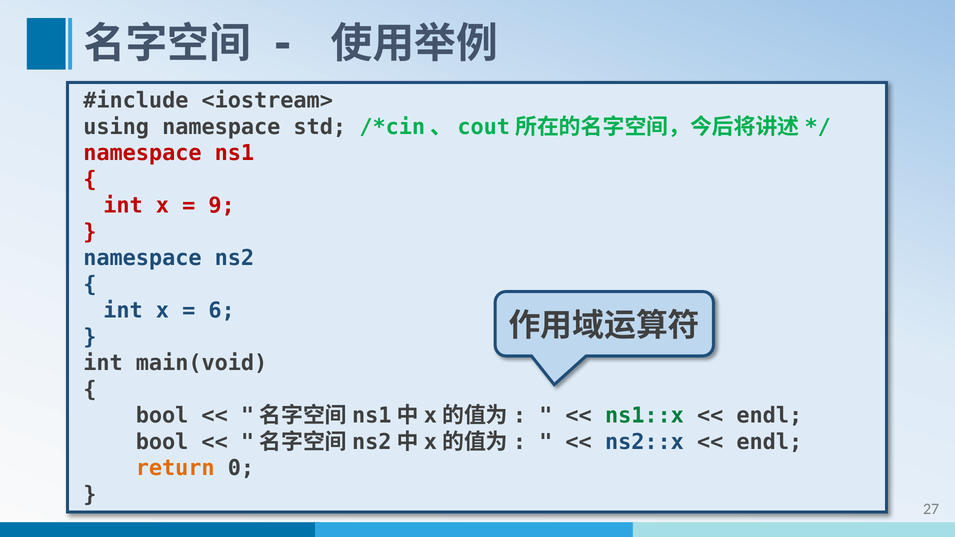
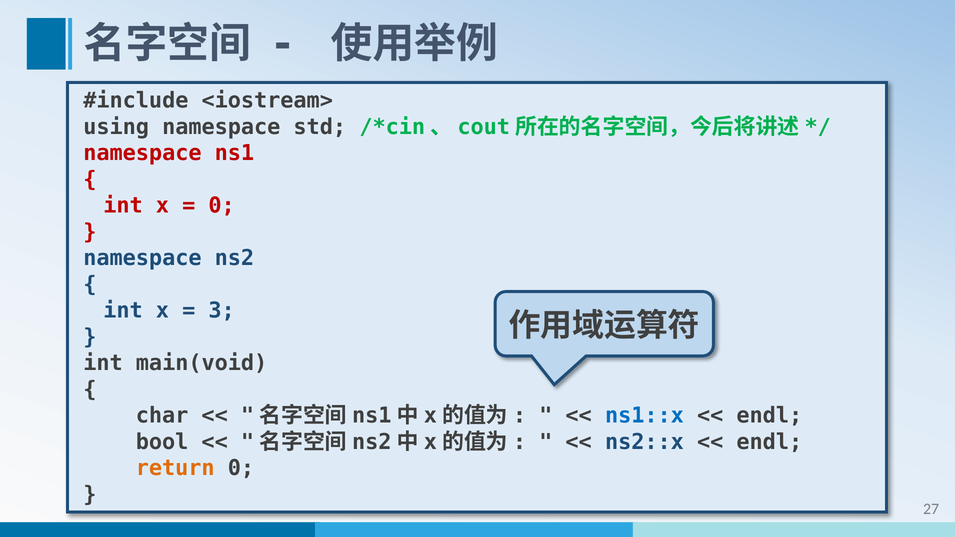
9: 9 -> 0 (222, 206)
6: 6 -> 3 (222, 311)
bool: bool -> char (162, 416)
ns1::x colour: green -> blue (644, 416)
